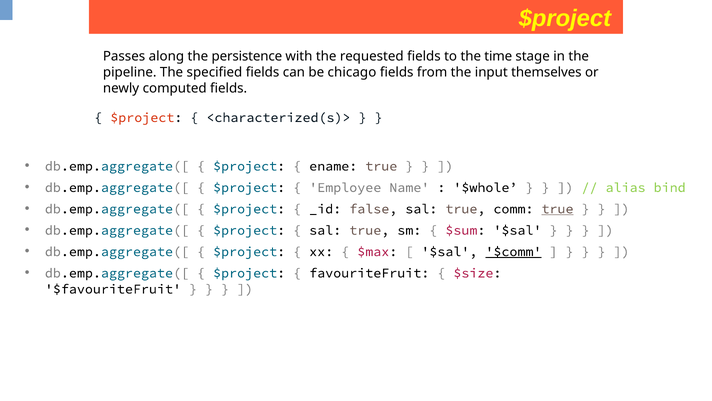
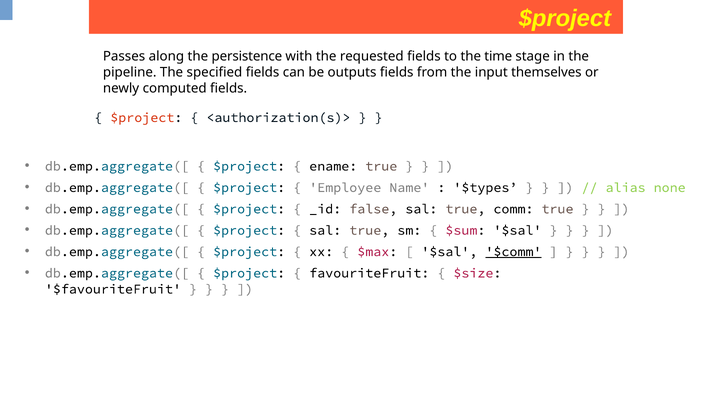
chicago: chicago -> outputs (352, 72)
<characterized(s)>: <characterized(s)> -> <authorization(s)> (278, 117)
$whole: $whole -> $types (485, 187)
bind: bind -> none (670, 187)
true underline: present -> none (557, 209)
